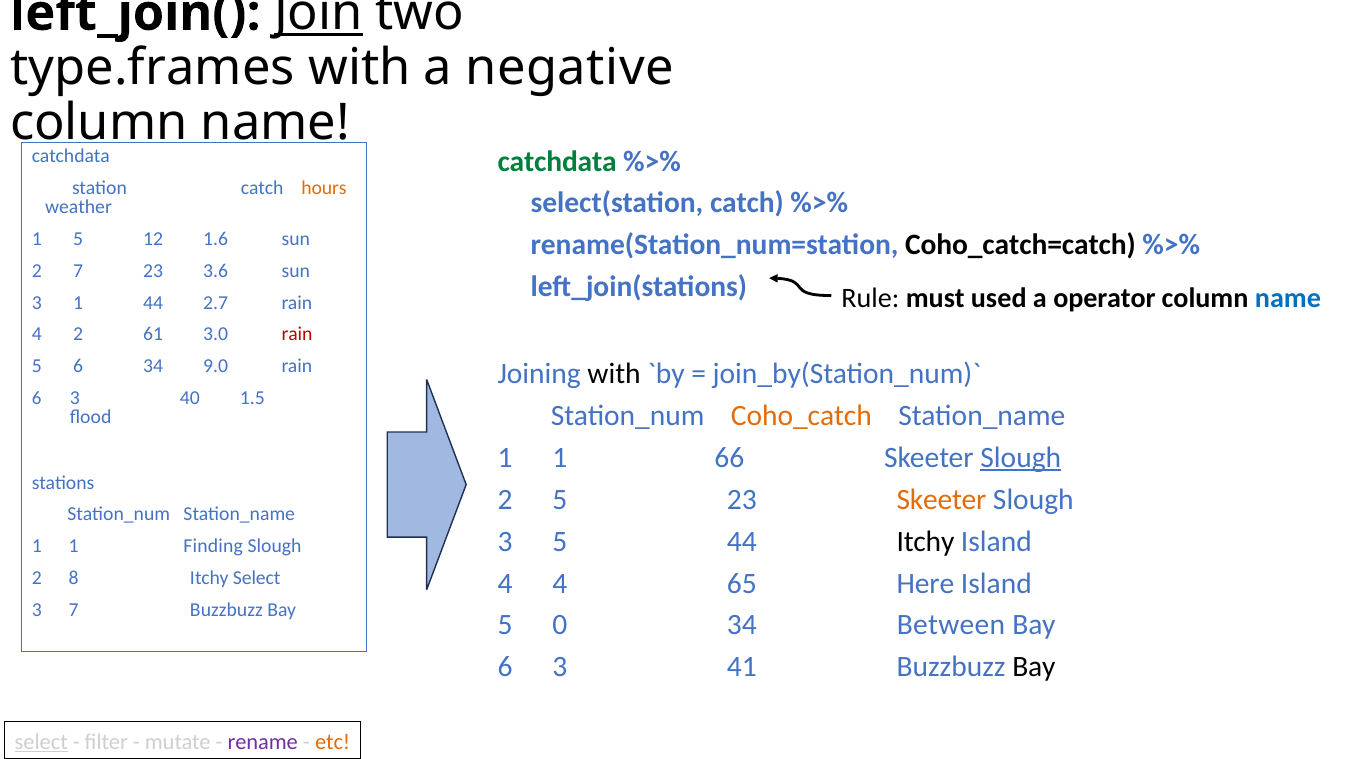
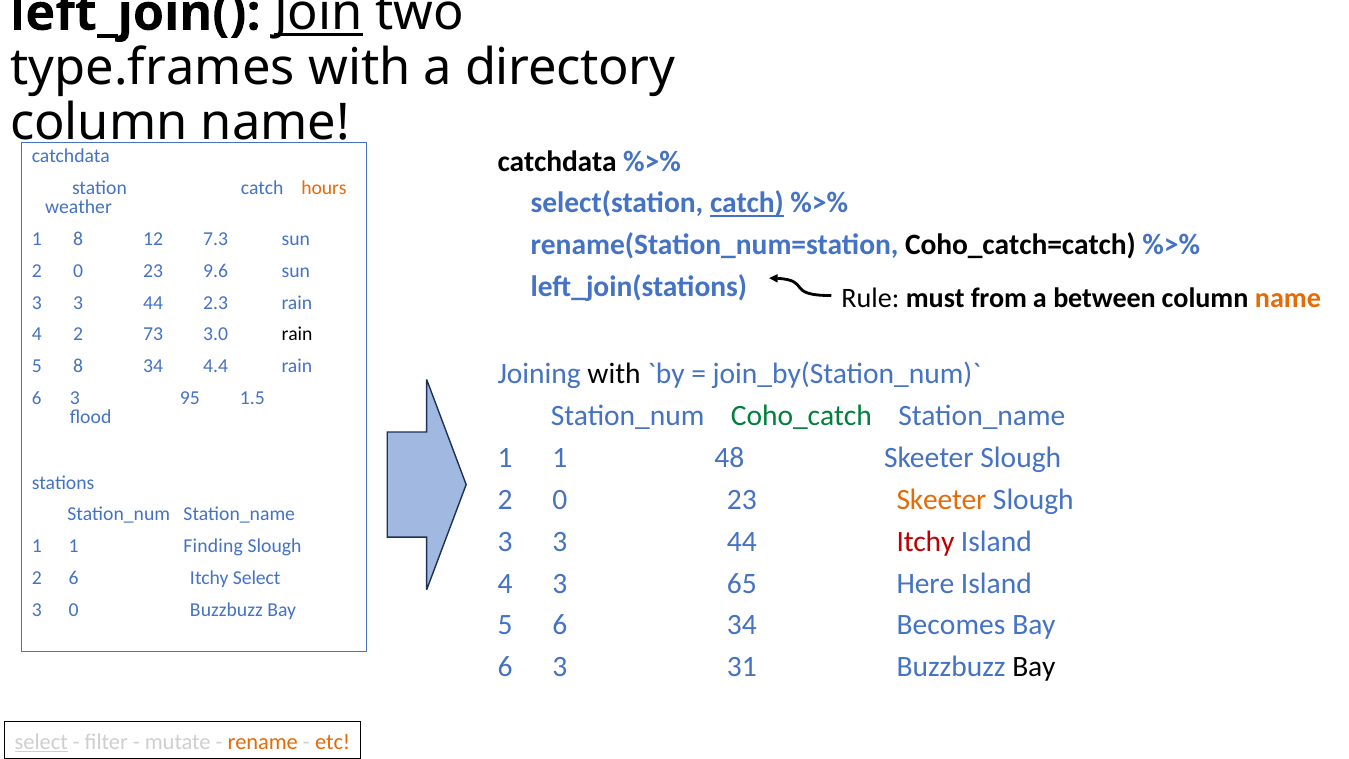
negative: negative -> directory (570, 68)
catchdata colour: green -> black (557, 161)
catch underline: none -> present (747, 203)
1 5: 5 -> 8 (78, 239)
1.6: 1.6 -> 7.3 (216, 239)
7: 7 -> 0 (78, 271)
3.6: 3.6 -> 9.6 (216, 271)
used: used -> from (999, 299)
operator: operator -> between (1104, 299)
name colour: blue -> orange (1288, 299)
1: 1 -> 3 (78, 303)
2.7: 2.7 -> 2.3 (216, 303)
61: 61 -> 73 (153, 334)
rain colour: red -> black (297, 334)
5 6: 6 -> 8 (78, 366)
9.0: 9.0 -> 4.4 (216, 366)
40: 40 -> 95 (190, 398)
Coho_catch colour: orange -> green (801, 416)
66: 66 -> 48 (729, 458)
Slough underline: present -> none (1021, 458)
5: 5 -> 0 (560, 499)
5: 5 -> 3 (560, 541)
Itchy colour: black -> red (925, 541)
2 8: 8 -> 6 (74, 578)
4 4: 4 -> 3 (560, 583)
3 7: 7 -> 0 (74, 610)
5 0: 0 -> 6 (560, 625)
Between: Between -> Becomes (951, 625)
41: 41 -> 31 (742, 667)
rename colour: purple -> orange (263, 742)
